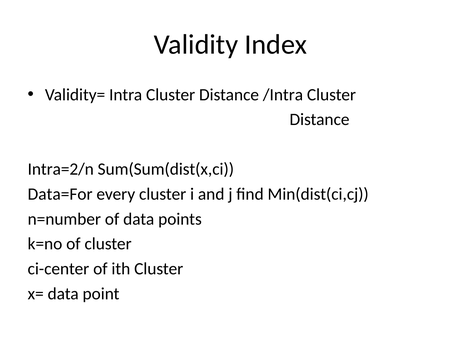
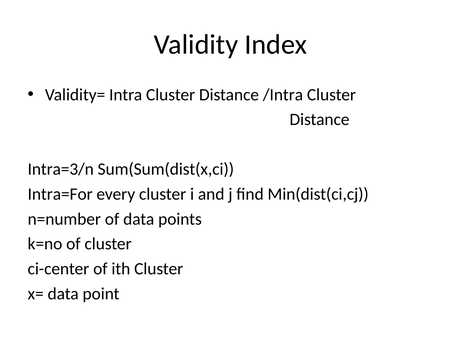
Intra=2/n: Intra=2/n -> Intra=3/n (61, 169)
Data=For: Data=For -> Intra=For (60, 194)
